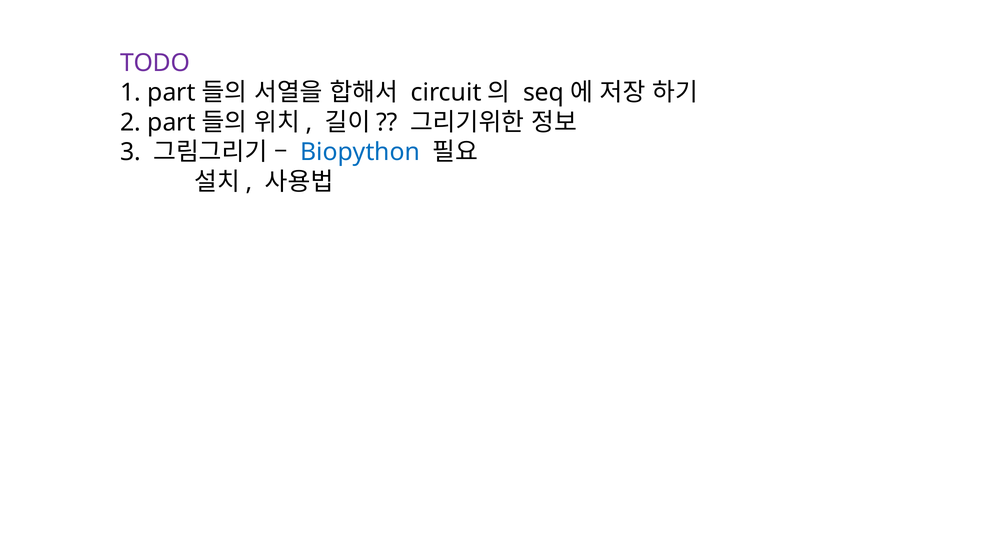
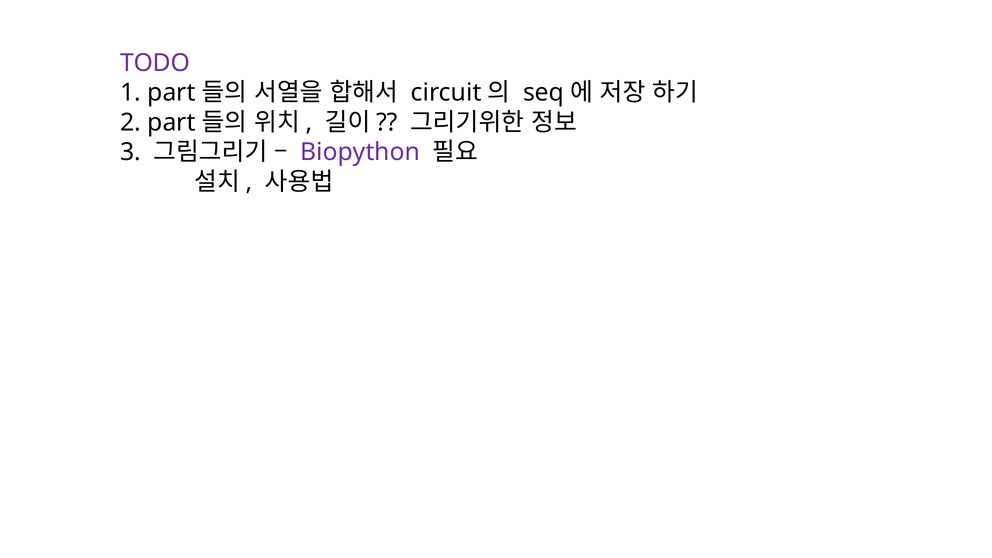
Biopython colour: blue -> purple (360, 152)
